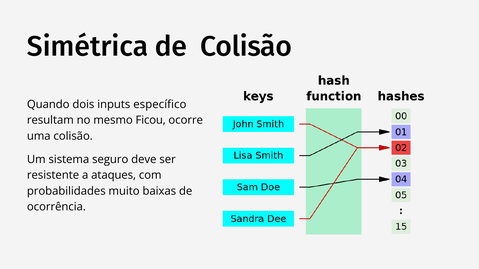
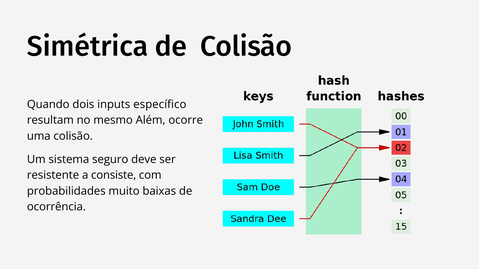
Ficou: Ficou -> Além (151, 120)
ataques: ataques -> consiste (114, 176)
